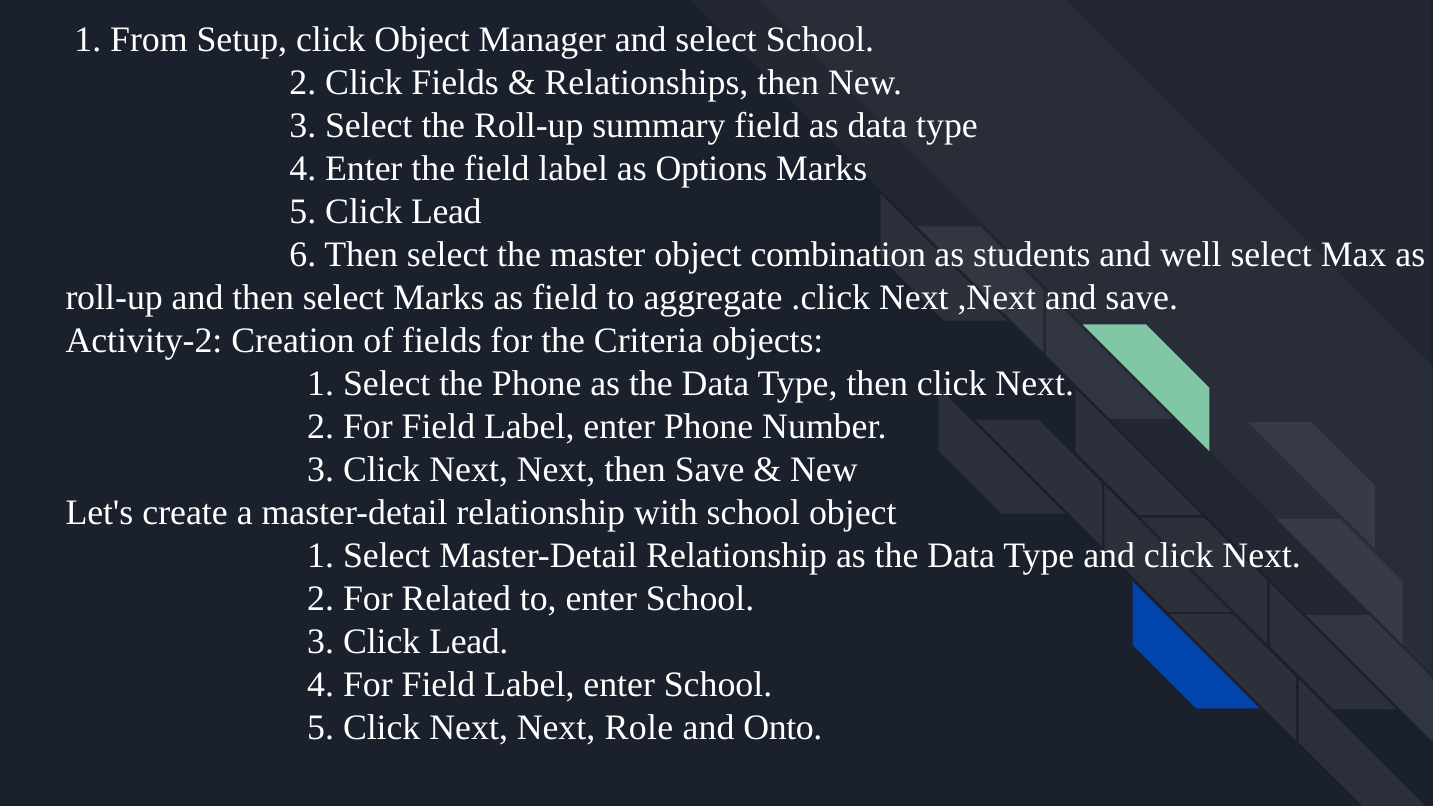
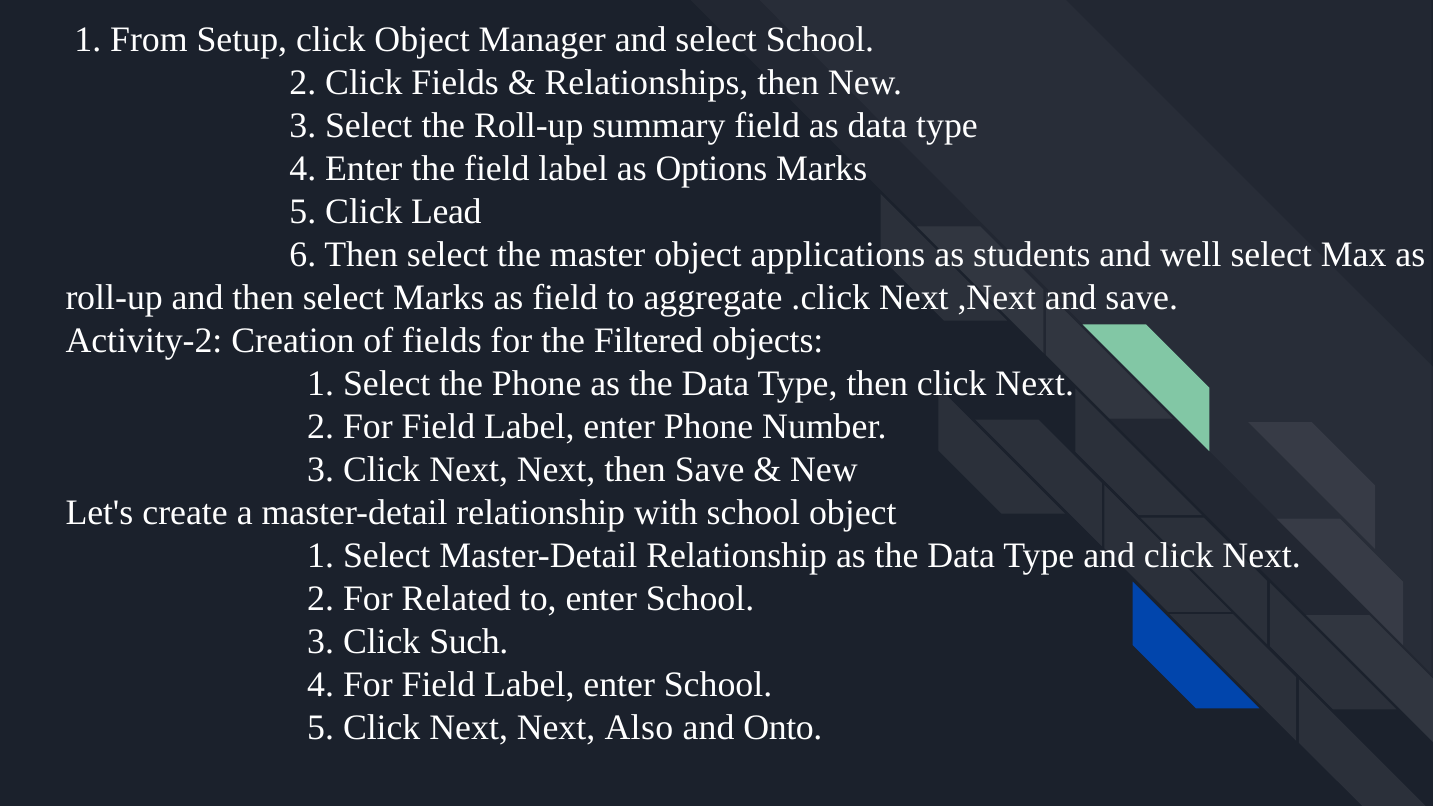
combination: combination -> applications (838, 255)
Criteria: Criteria -> Filtered (649, 341)
3 Click Lead: Lead -> Such (469, 642)
Role: Role -> Also (639, 728)
